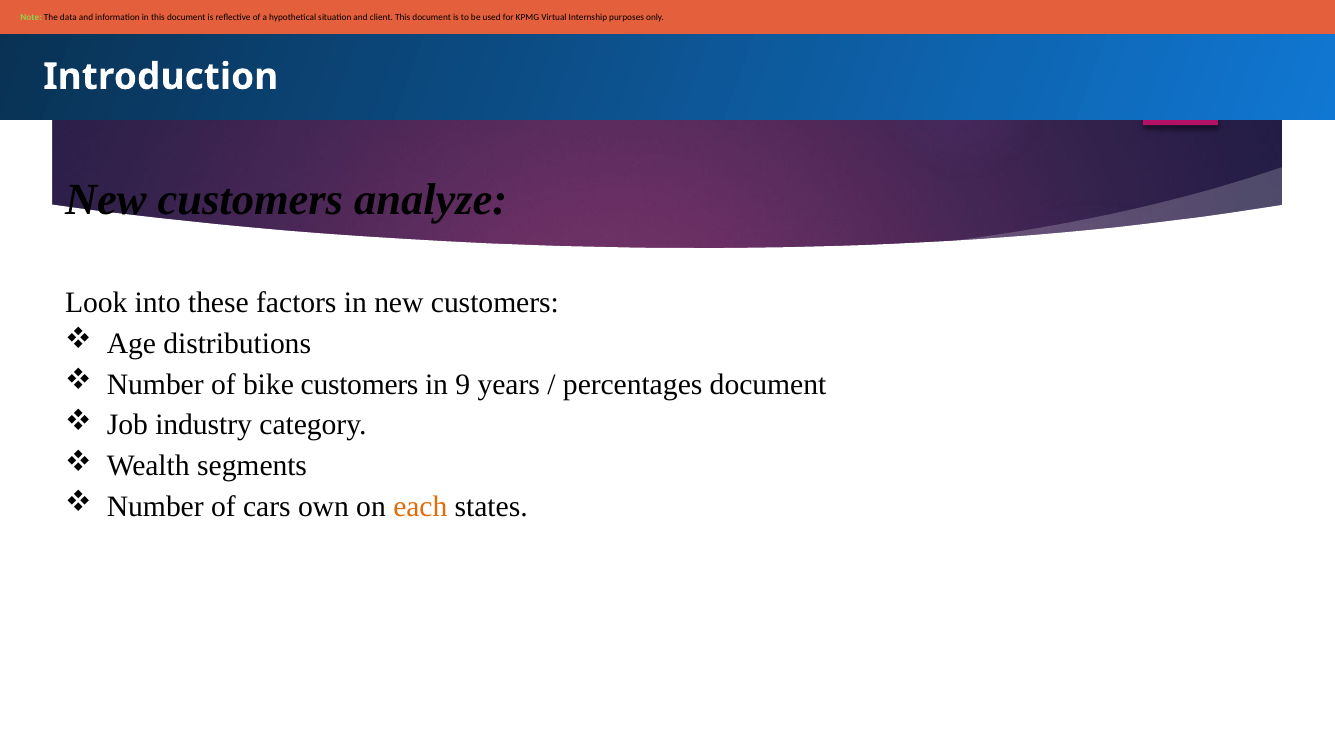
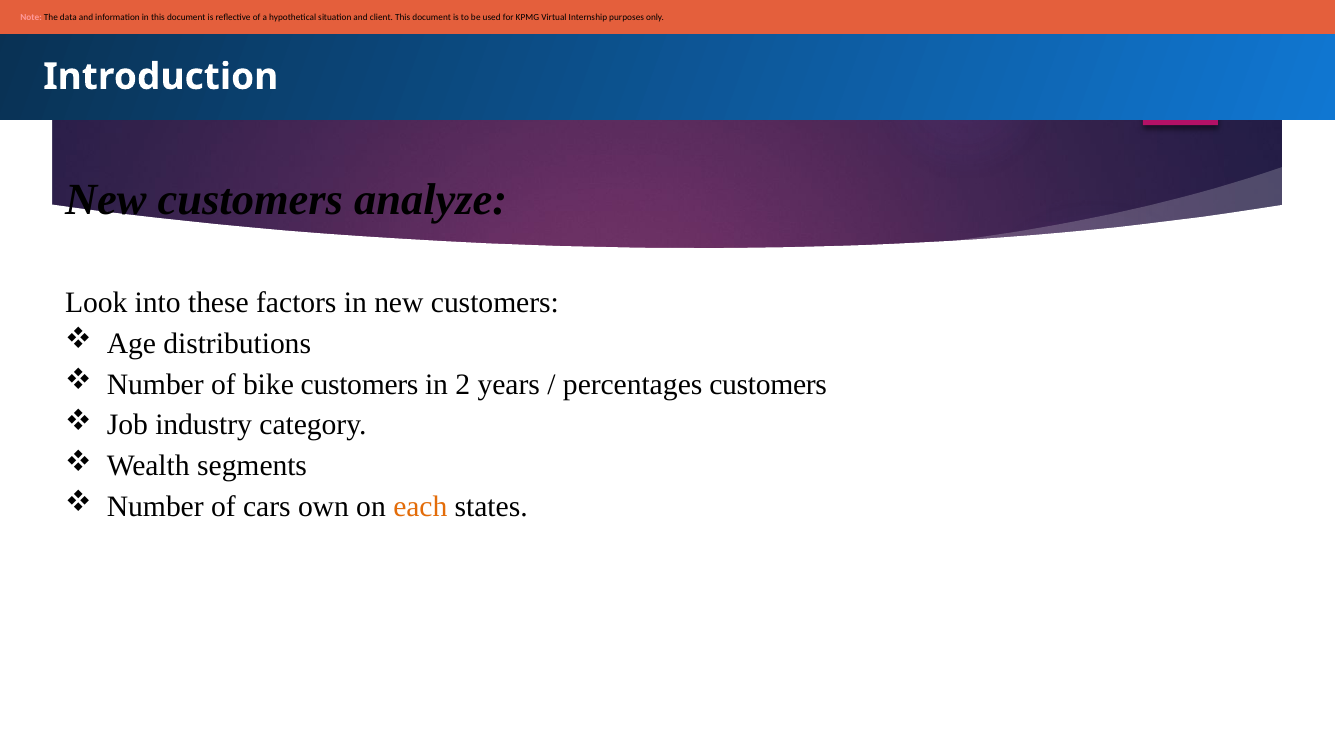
Note colour: light green -> pink (31, 17)
9: 9 -> 2 (463, 384)
percentages document: document -> customers (768, 384)
